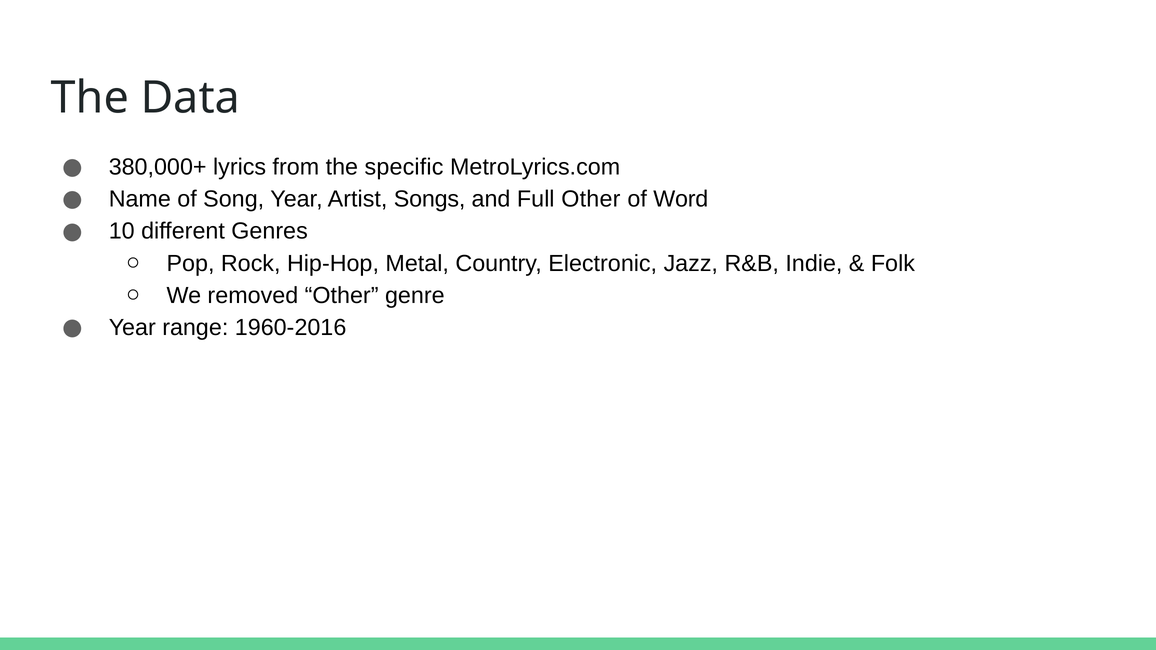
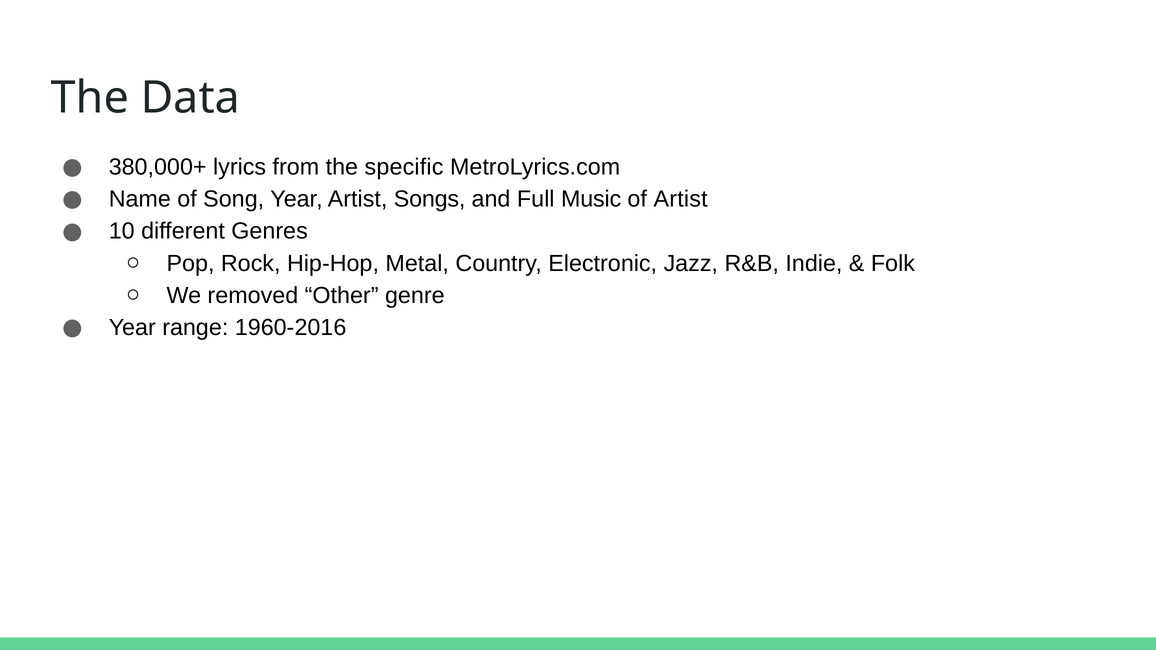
Full Other: Other -> Music (591, 199)
of Word: Word -> Artist (681, 199)
